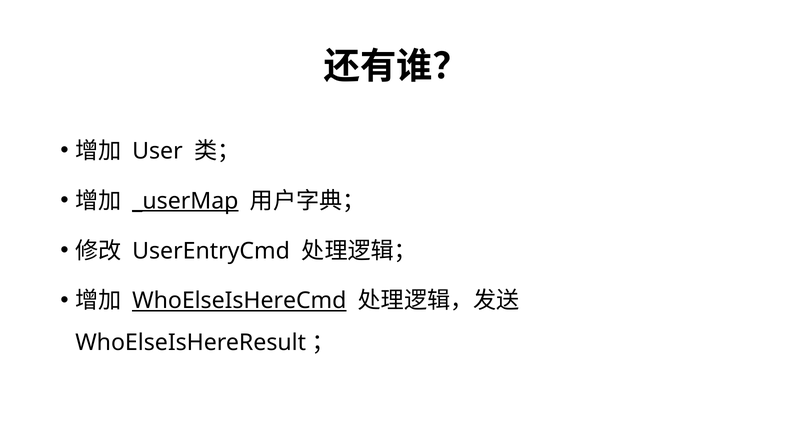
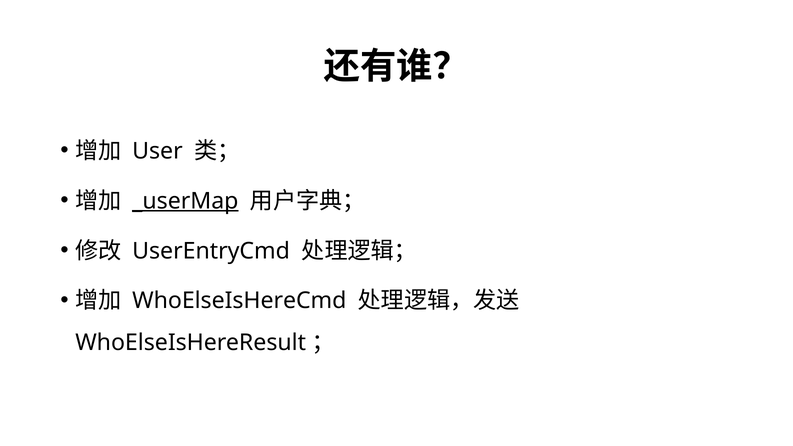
WhoElseIsHereCmd underline: present -> none (239, 301)
